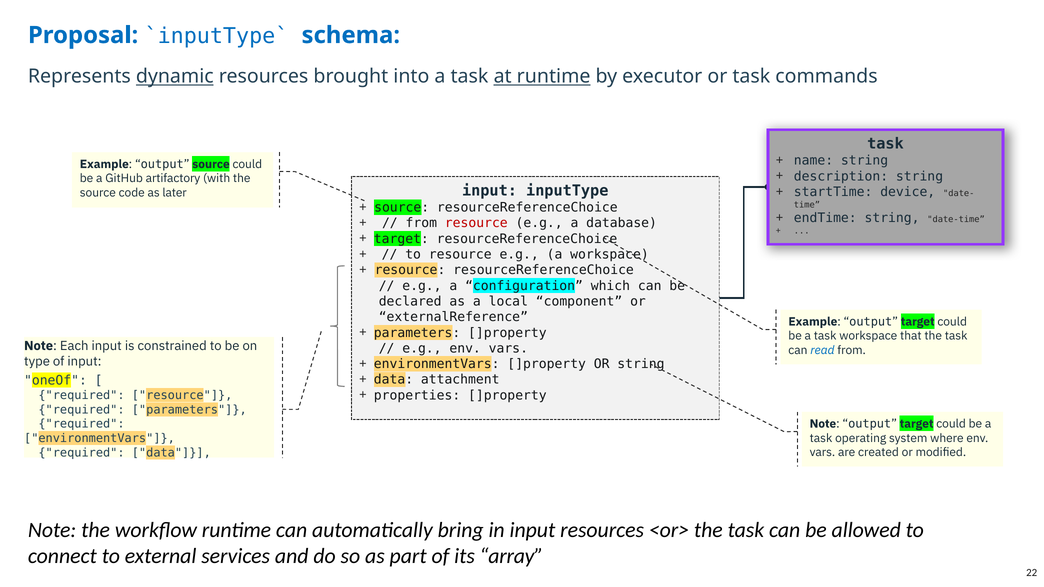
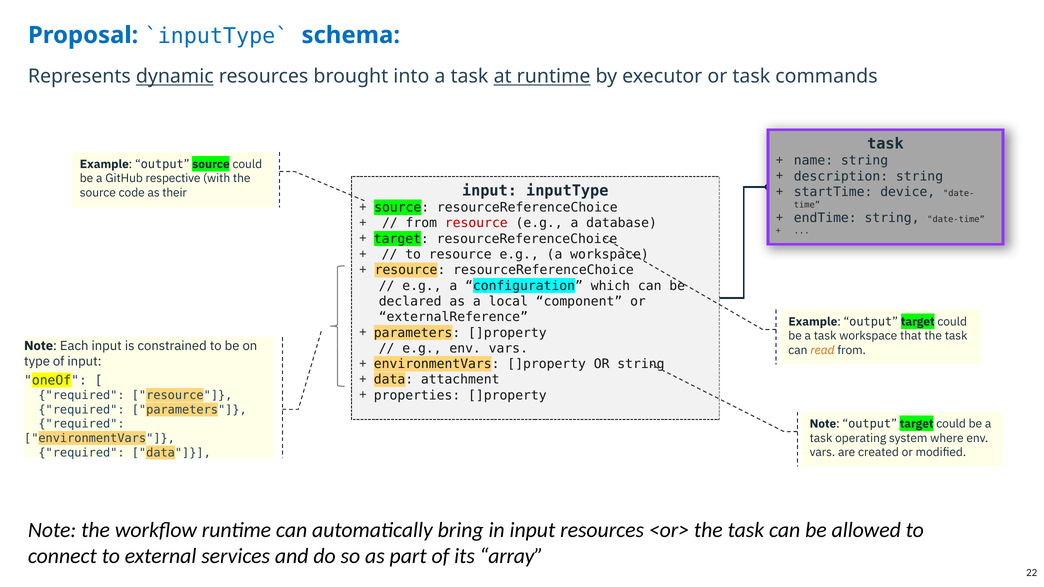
artifactory: artifactory -> respective (173, 179)
later: later -> their (175, 193)
read colour: blue -> orange (822, 350)
